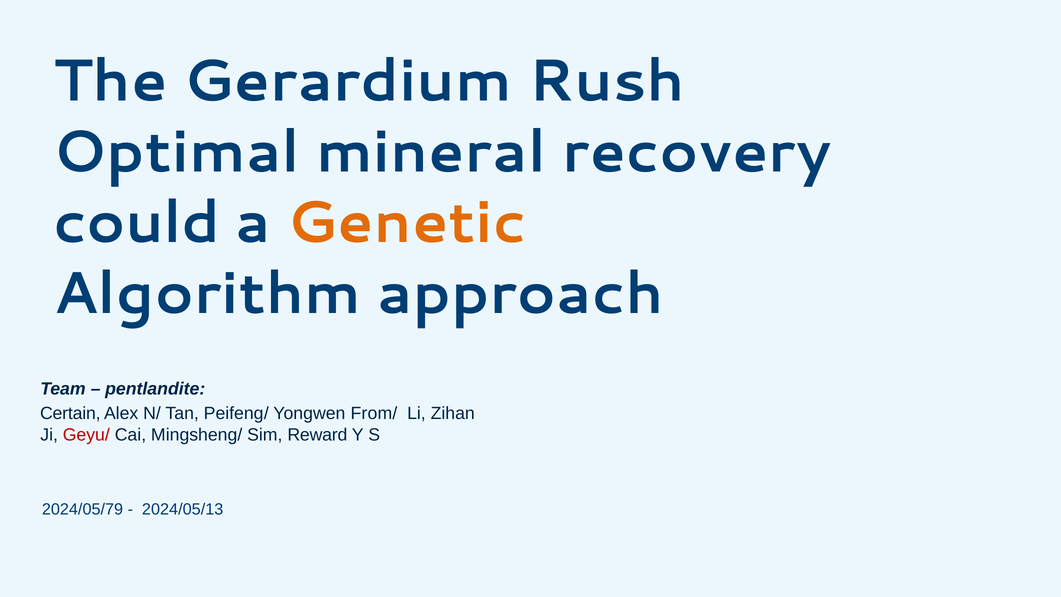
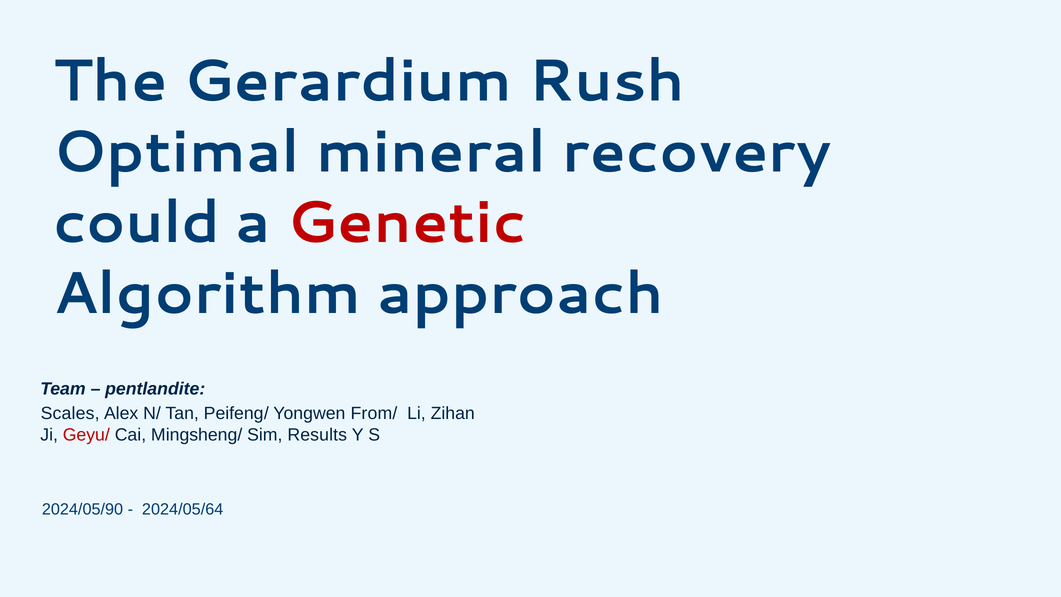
Genetic colour: orange -> red (407, 223)
Certain: Certain -> Scales (70, 413)
Reward: Reward -> Results (317, 435)
2024/05/79: 2024/05/79 -> 2024/05/90 (82, 509)
2024/05/13: 2024/05/13 -> 2024/05/64 (183, 509)
